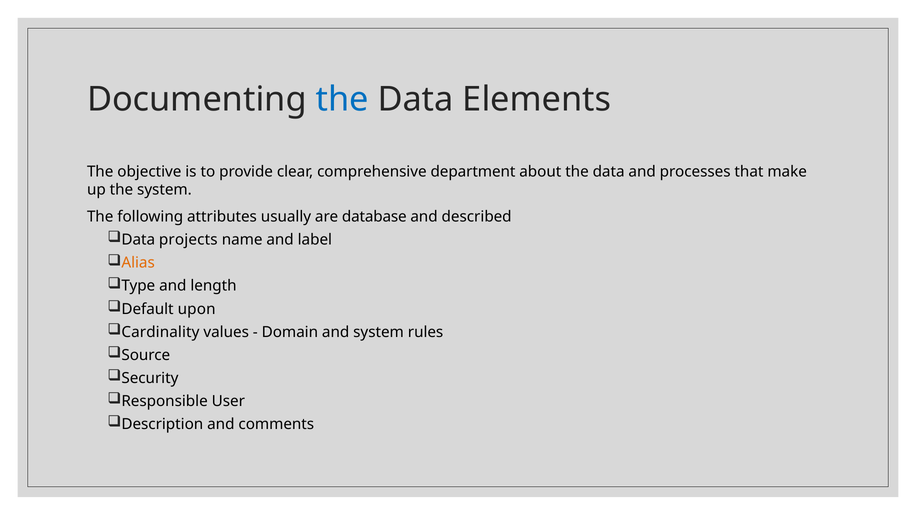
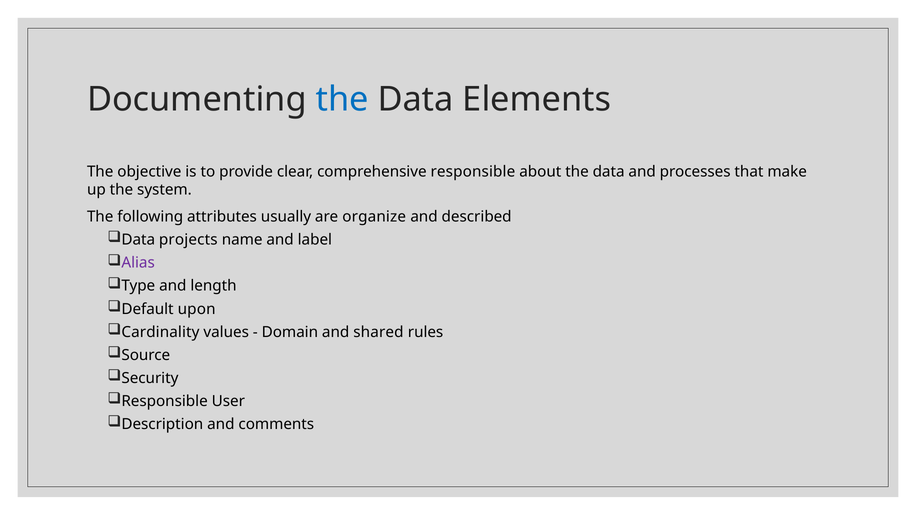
comprehensive department: department -> responsible (473, 172)
database: database -> organize (374, 217)
Alias colour: orange -> purple (138, 263)
and system: system -> shared (378, 332)
